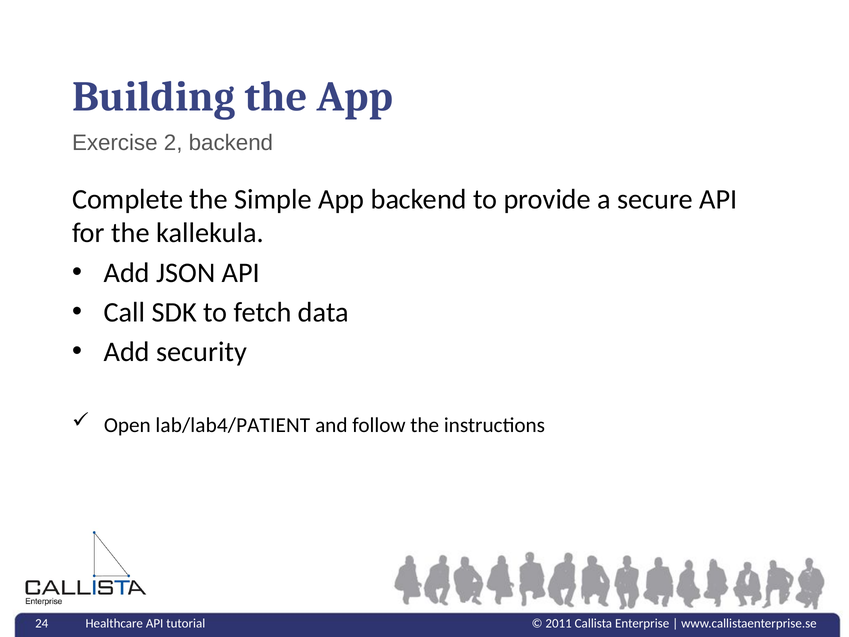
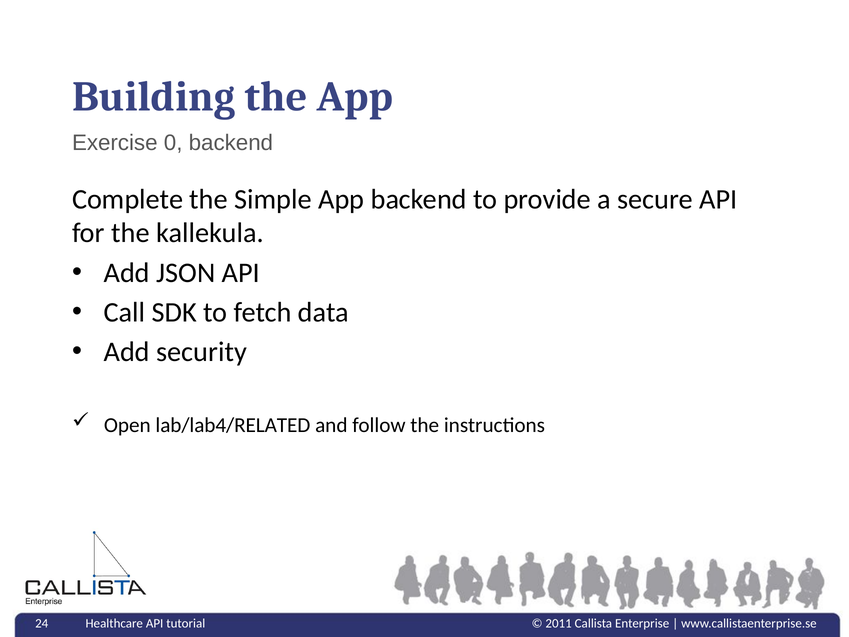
2: 2 -> 0 (173, 143)
lab/lab4/PATIENT: lab/lab4/PATIENT -> lab/lab4/RELATED (233, 425)
